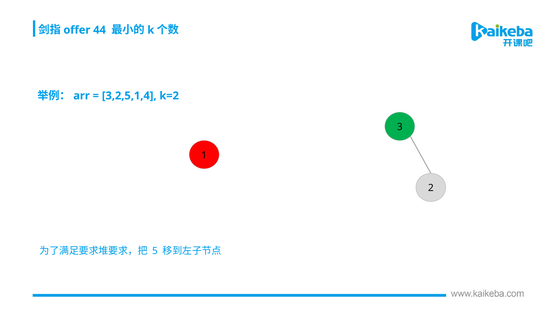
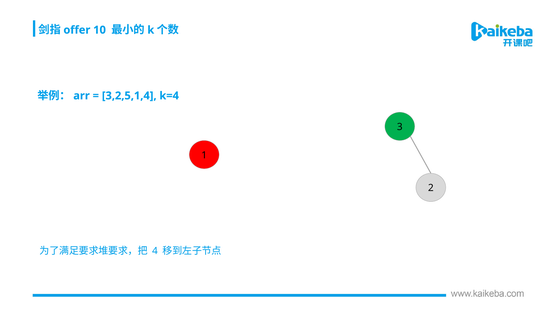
44: 44 -> 10 (100, 30)
k=2: k=2 -> k=4 (169, 96)
5: 5 -> 4 (155, 251)
